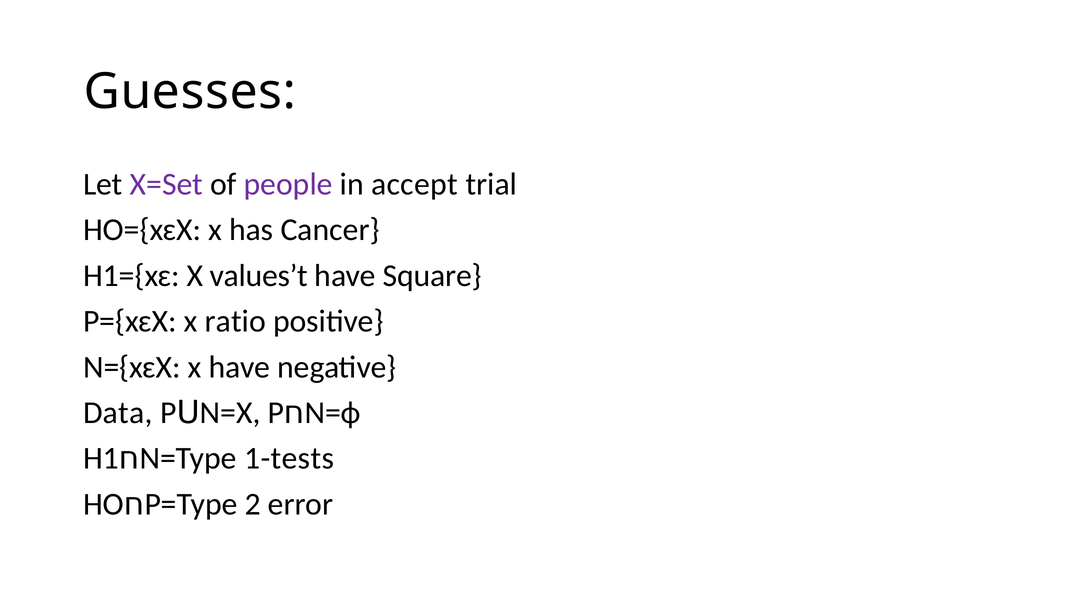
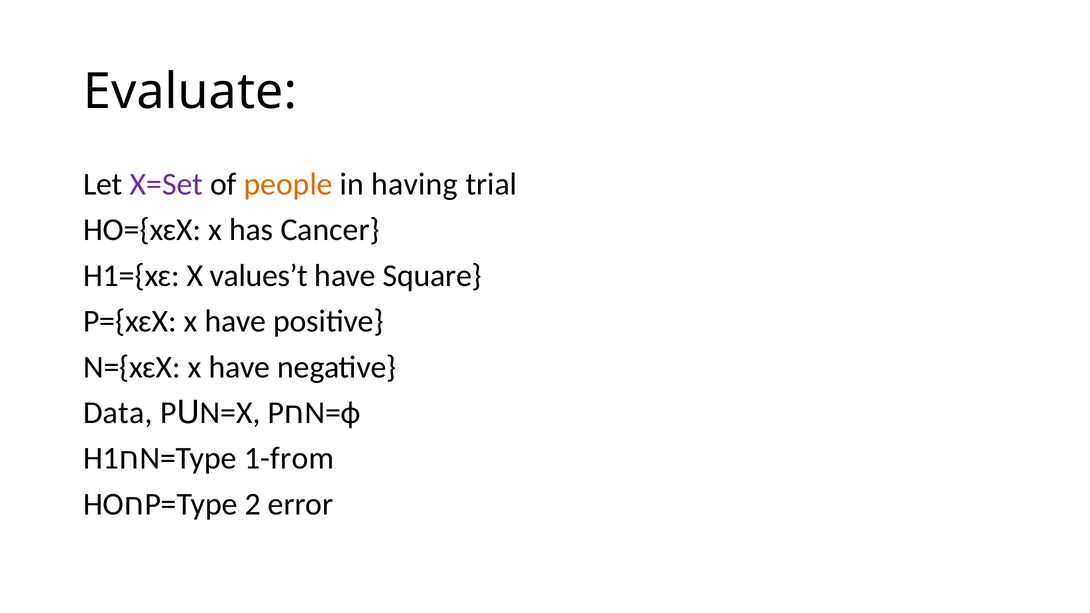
Guesses: Guesses -> Evaluate (190, 92)
people colour: purple -> orange (288, 184)
accept: accept -> having (414, 184)
P={xɛX x ratio: ratio -> have (235, 321)
1-tests: 1-tests -> 1-from (289, 459)
